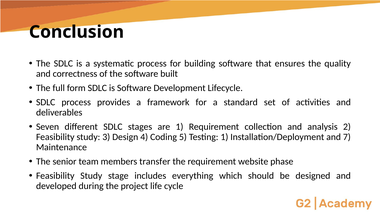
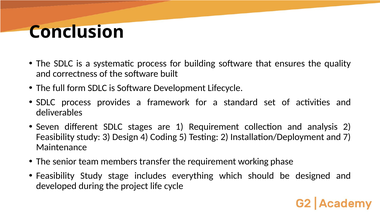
Testing 1: 1 -> 2 (224, 137)
website: website -> working (253, 161)
